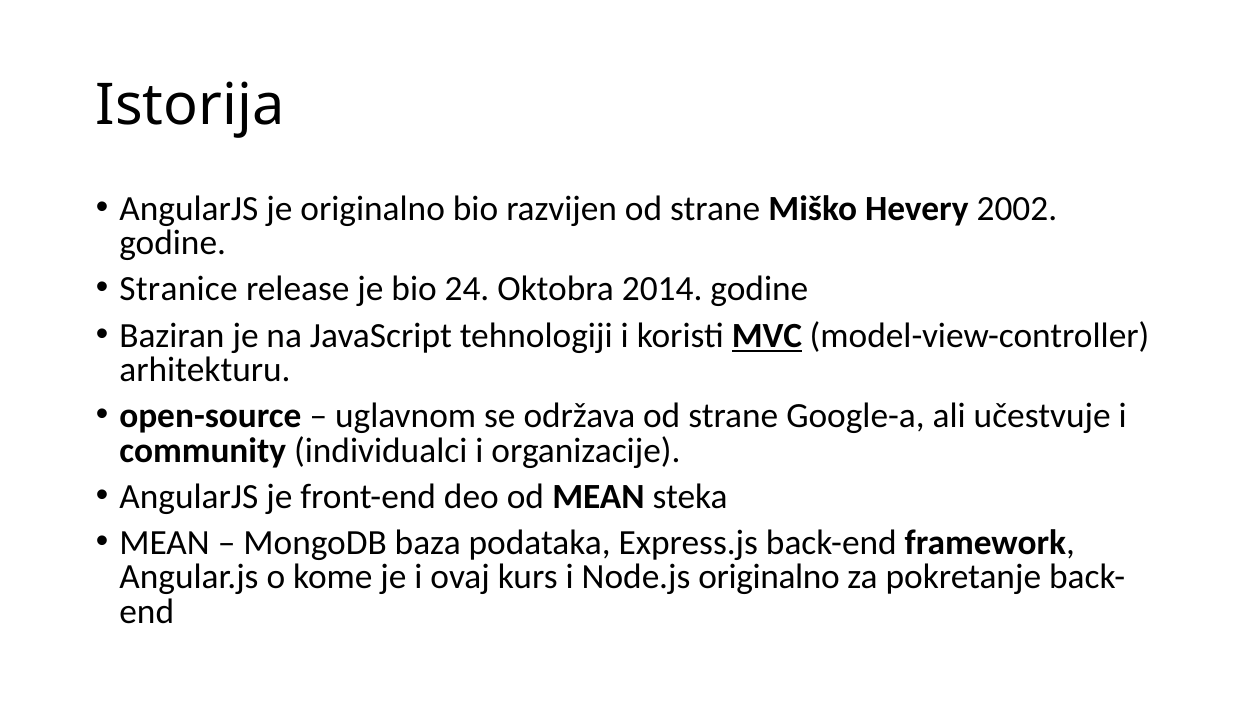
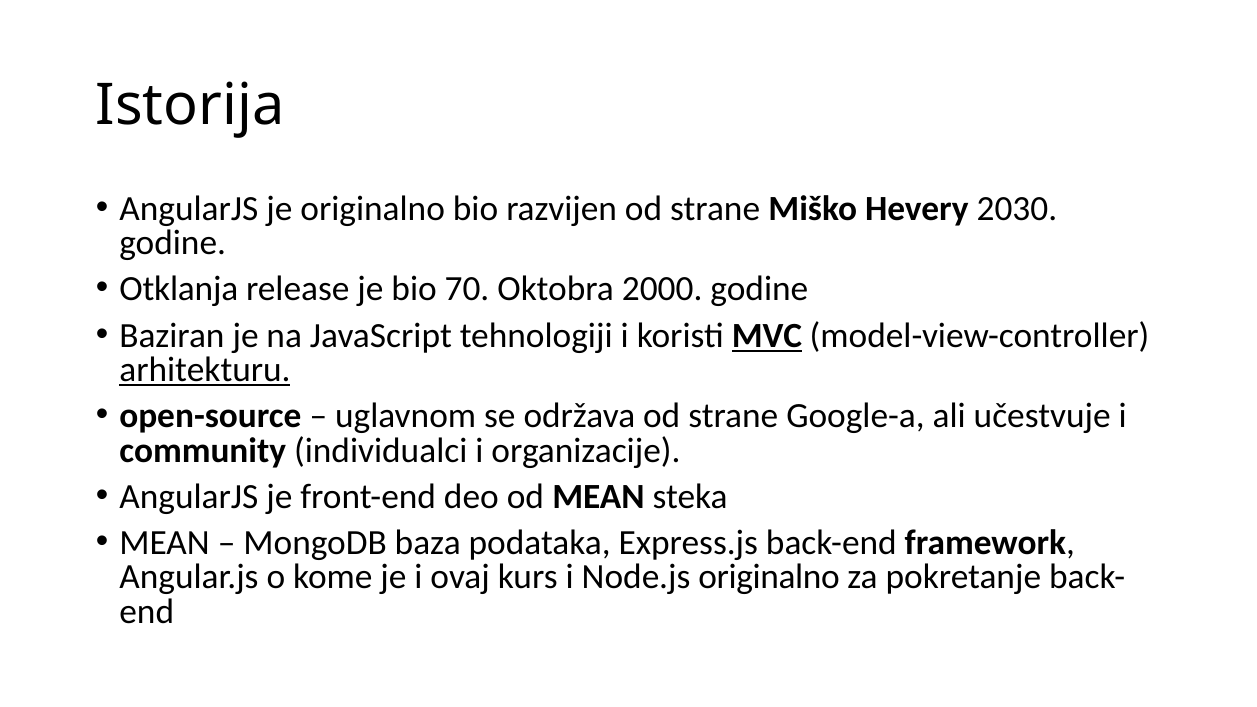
2002: 2002 -> 2030 (1017, 209)
Stranice: Stranice -> Otklanja (179, 289)
24: 24 -> 70 (467, 289)
2014: 2014 -> 2000 (662, 289)
arhitekturu underline: none -> present (205, 370)
